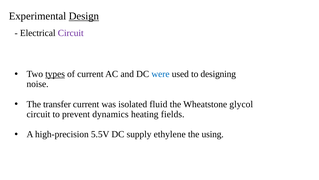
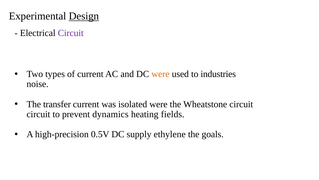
types underline: present -> none (55, 74)
were colour: blue -> orange (160, 74)
designing: designing -> industries (218, 74)
isolated fluid: fluid -> were (158, 104)
Wheatstone glycol: glycol -> circuit (241, 104)
5.5V: 5.5V -> 0.5V (100, 134)
using: using -> goals (213, 134)
